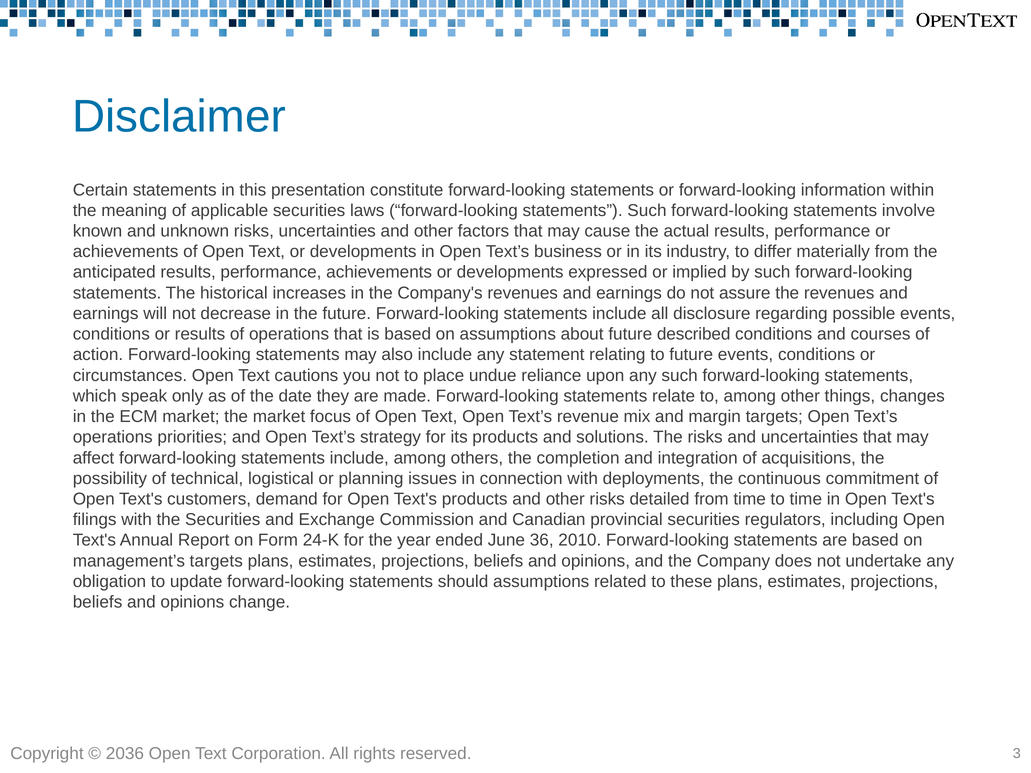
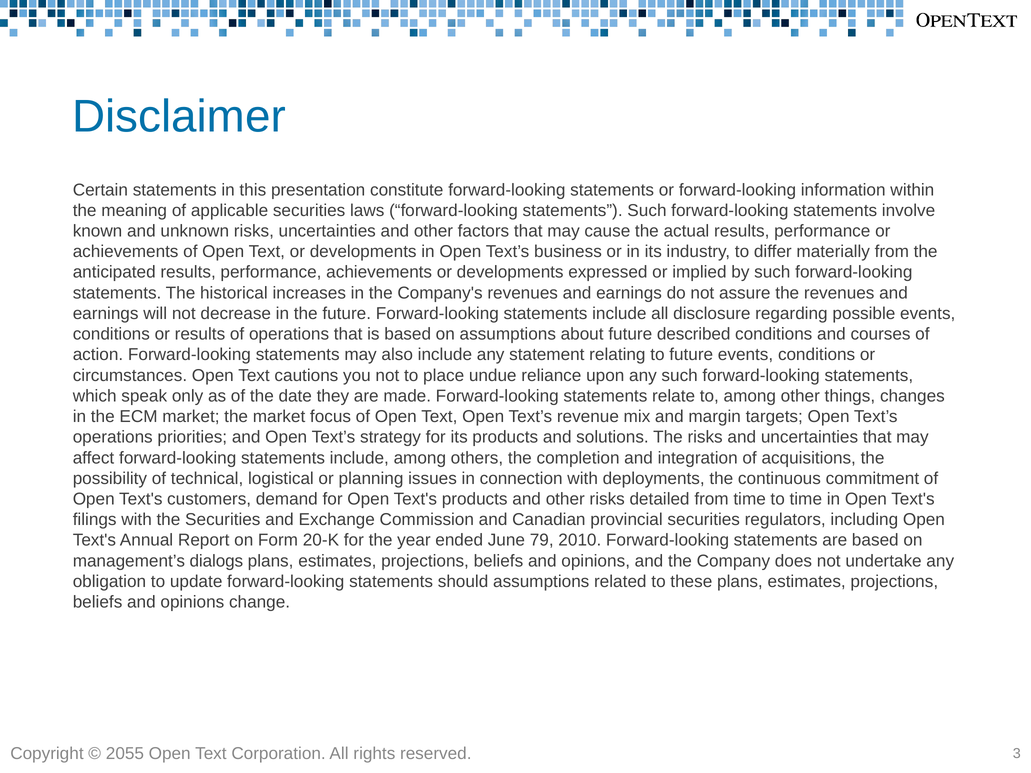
24-K: 24-K -> 20-K (321, 540)
36: 36 -> 79 (542, 540)
management’s targets: targets -> dialogs (216, 561)
2036: 2036 -> 2055 (125, 754)
